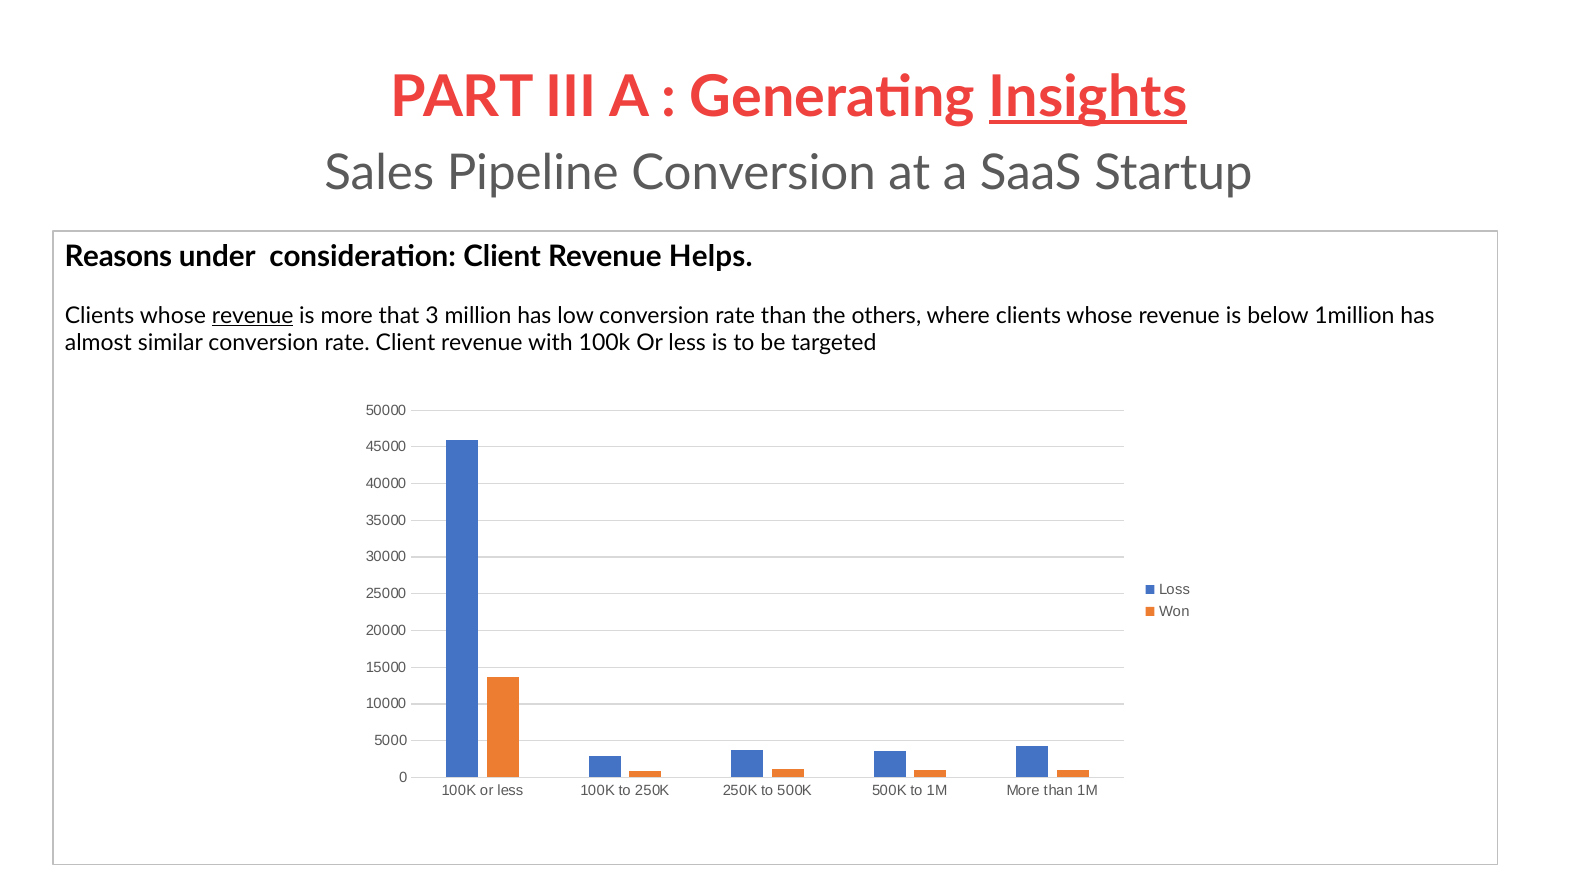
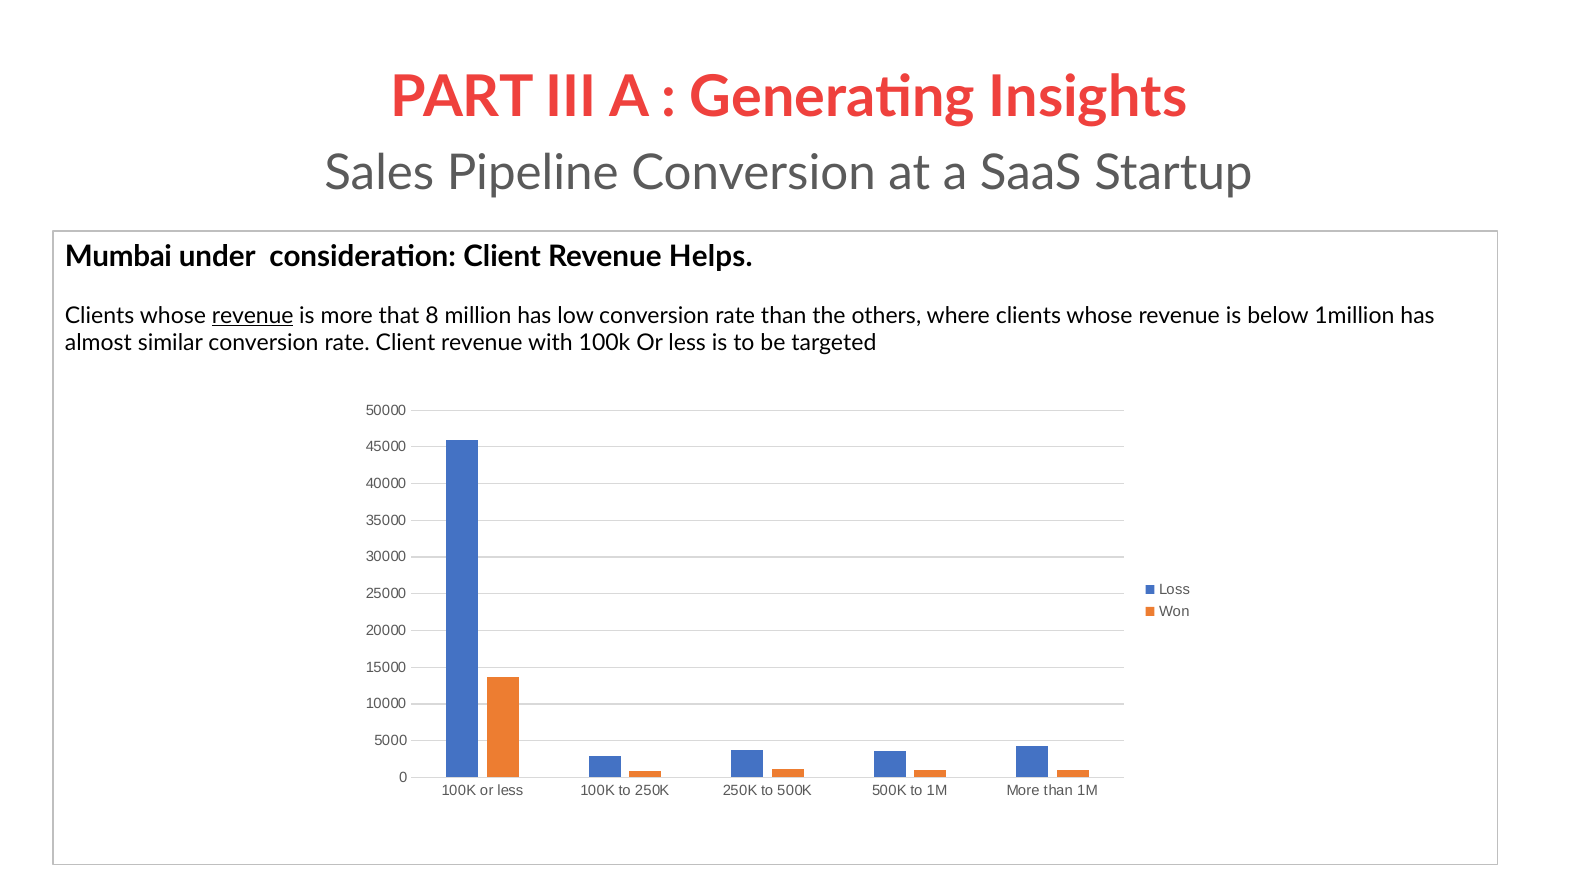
Insights underline: present -> none (1088, 97)
Reasons: Reasons -> Mumbai (118, 257)
3: 3 -> 8 (432, 315)
